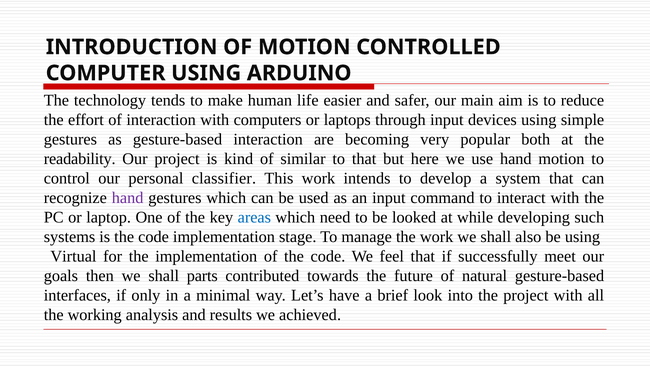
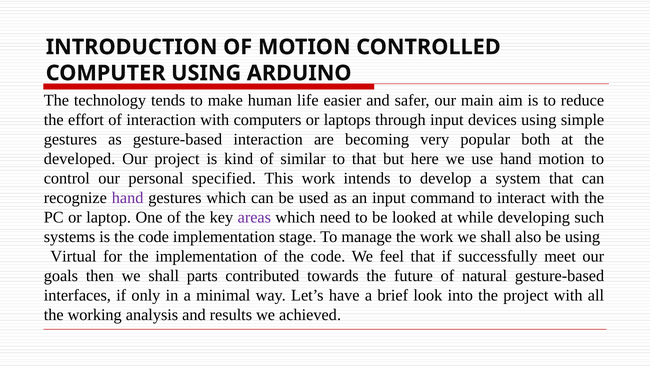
readability: readability -> developed (80, 159)
classifier: classifier -> specified (224, 178)
areas colour: blue -> purple (254, 217)
